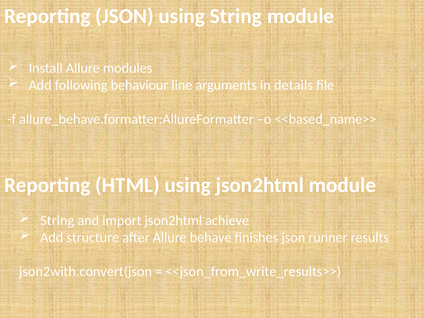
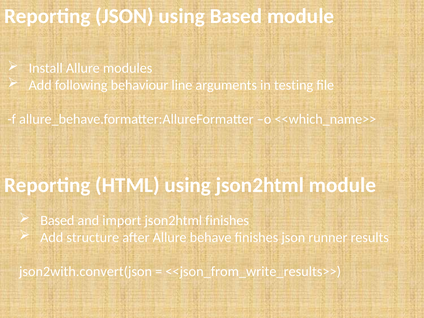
using String: String -> Based (236, 16)
details: details -> testing (294, 85)
<<based_name>>: <<based_name>> -> <<which_name>> (325, 119)
String: String -> Based (57, 221)
json2html achieve: achieve -> finishes (227, 221)
